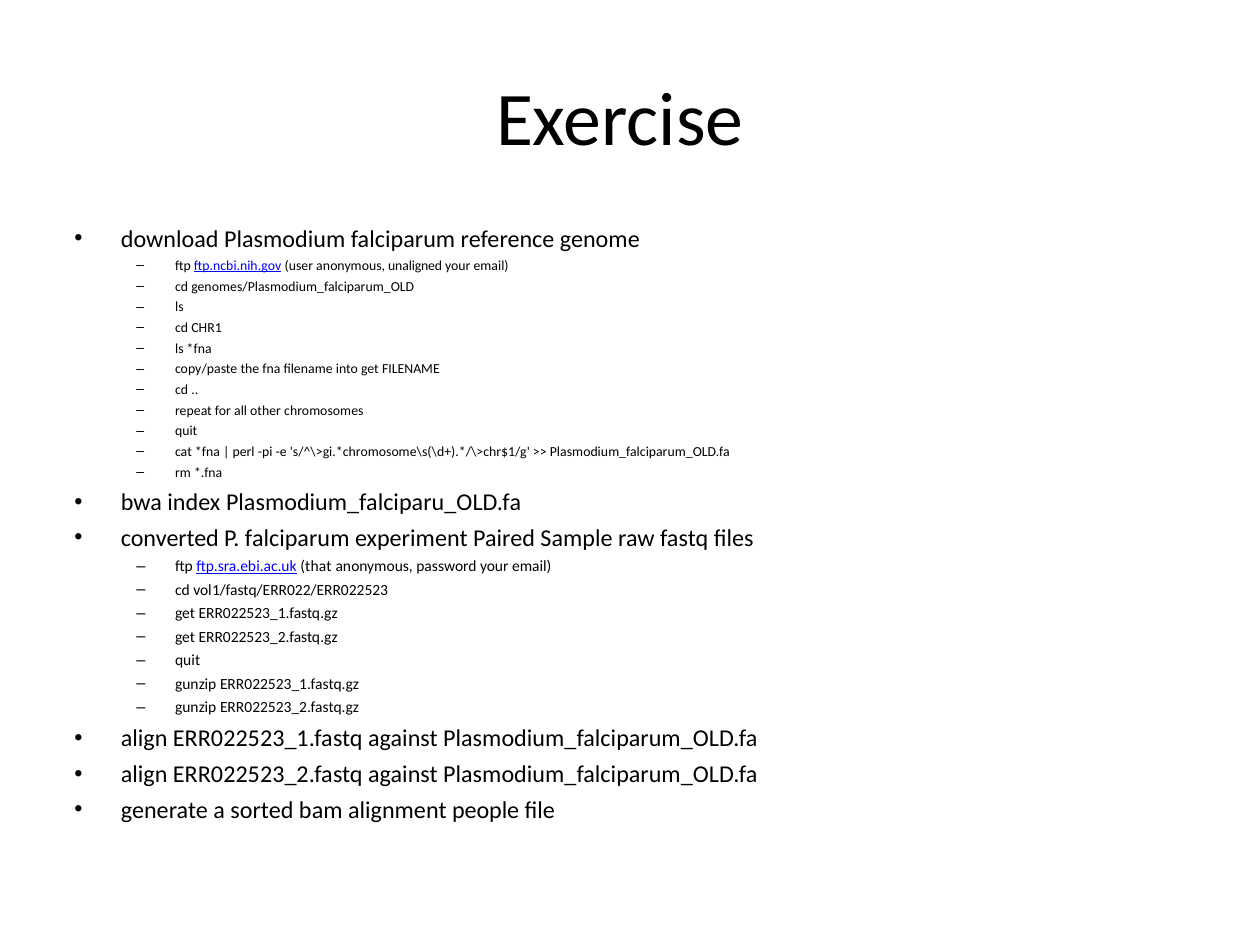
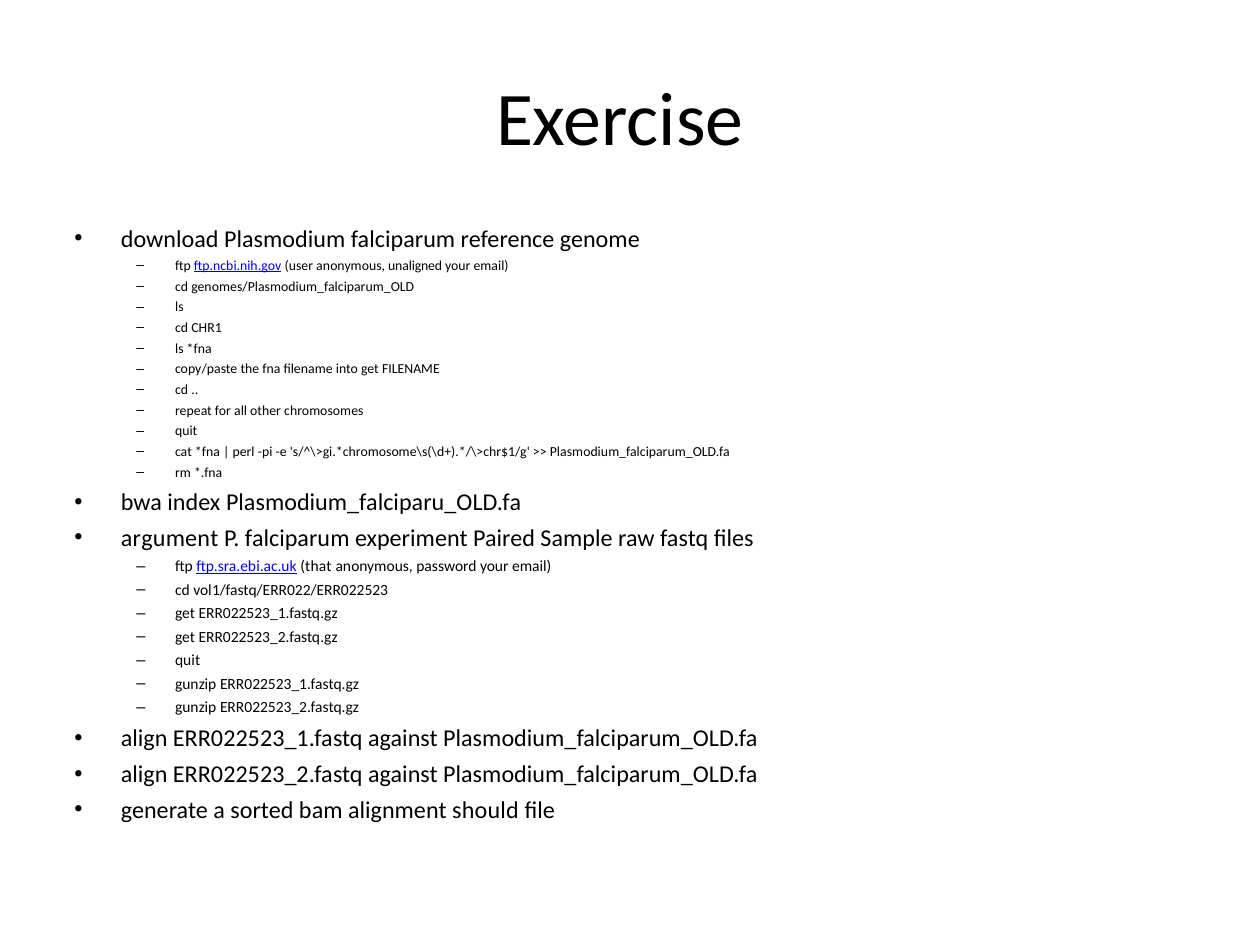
converted: converted -> argument (170, 539)
people: people -> should (485, 811)
